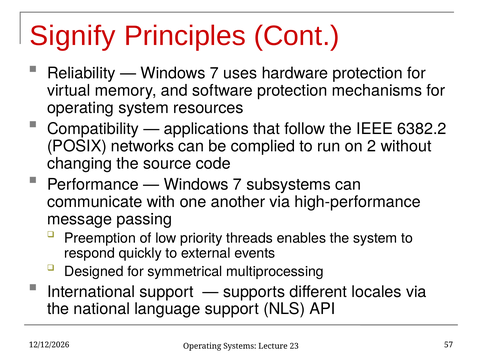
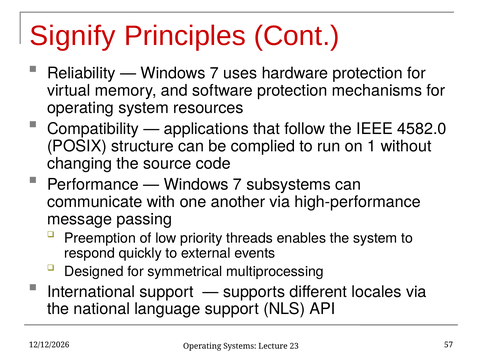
6382.2: 6382.2 -> 4582.0 (422, 129)
networks: networks -> structure (142, 146)
2: 2 -> 1 (372, 146)
